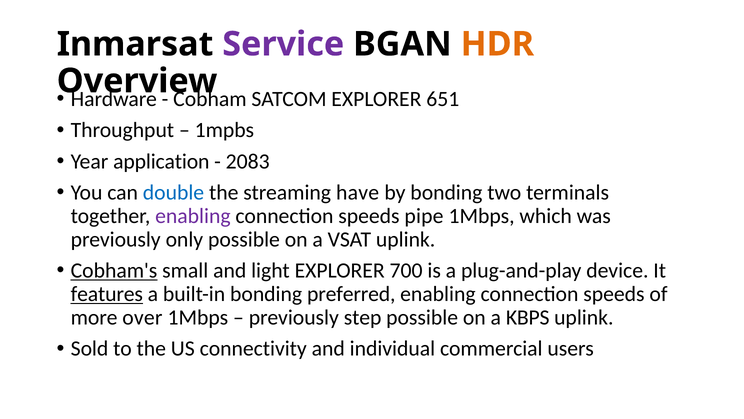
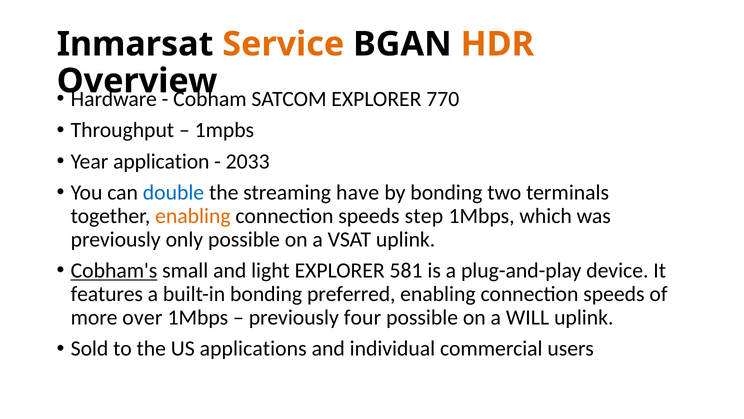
Service colour: purple -> orange (283, 44)
651: 651 -> 770 (443, 99)
2083: 2083 -> 2033 (248, 161)
enabling colour: purple -> orange (193, 216)
pipe: pipe -> step (424, 216)
700: 700 -> 581 (406, 270)
features underline: present -> none (107, 294)
step: step -> four (362, 317)
KBPS: KBPS -> WILL (528, 317)
connectivity: connectivity -> applications (253, 348)
